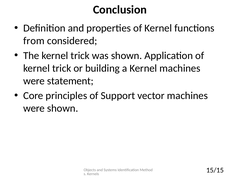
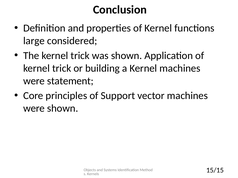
from: from -> large (34, 41)
